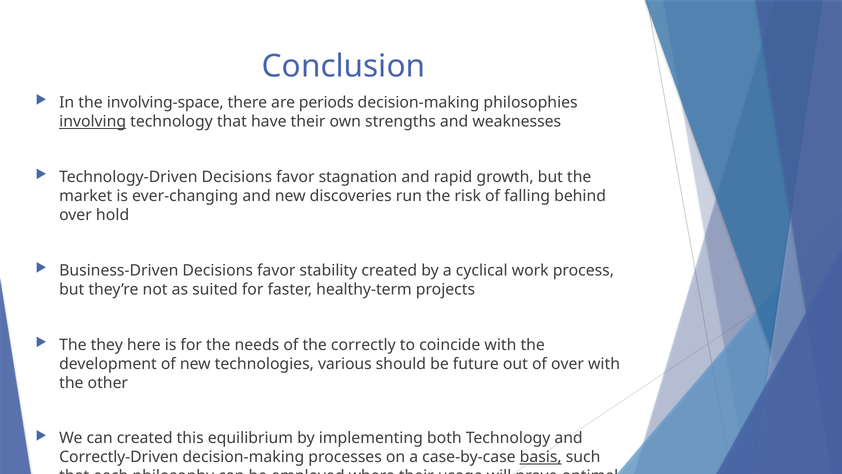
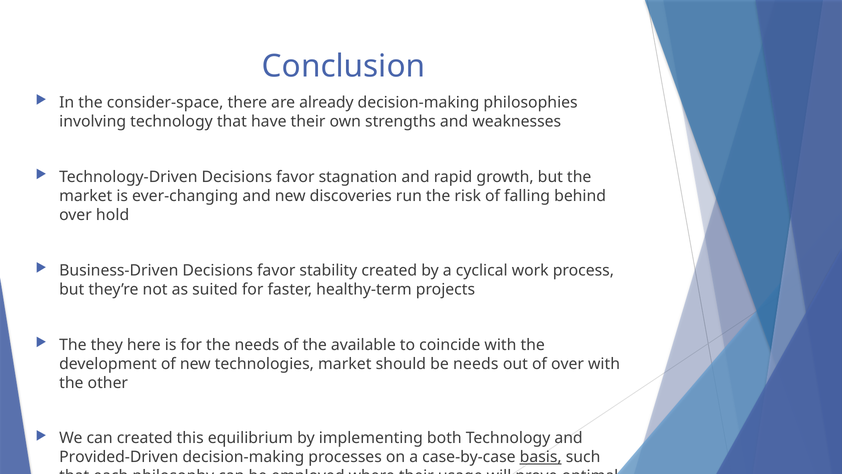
involving-space: involving-space -> consider-space (165, 102)
periods: periods -> already (326, 102)
involving underline: present -> none (93, 121)
correctly: correctly -> available (363, 345)
technologies various: various -> market (345, 364)
be future: future -> needs (476, 364)
Correctly-Driven: Correctly-Driven -> Provided-Driven (119, 457)
